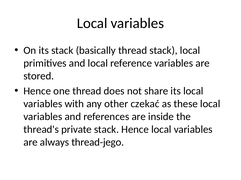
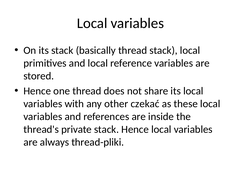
thread-jego: thread-jego -> thread-pliki (98, 143)
